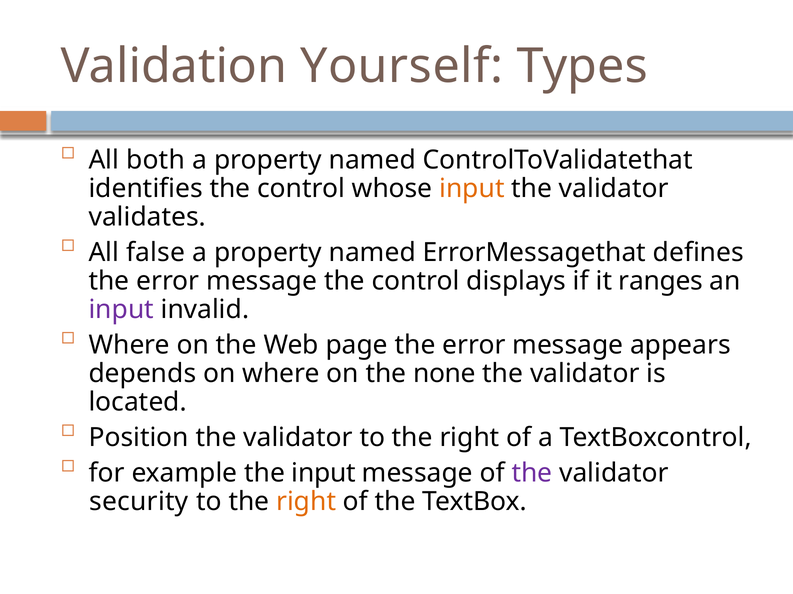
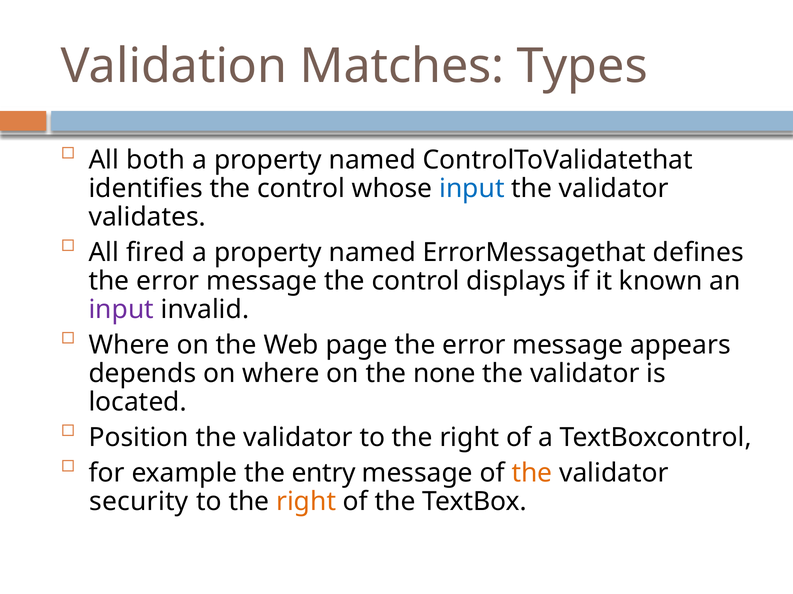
Yourself: Yourself -> Matches (402, 66)
input colour: orange -> blue (472, 189)
false: false -> fired (156, 253)
ranges: ranges -> known (661, 281)
the input: input -> entry (324, 473)
the colour: purple -> orange (532, 473)
